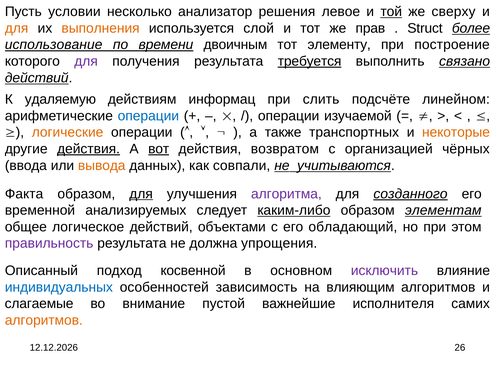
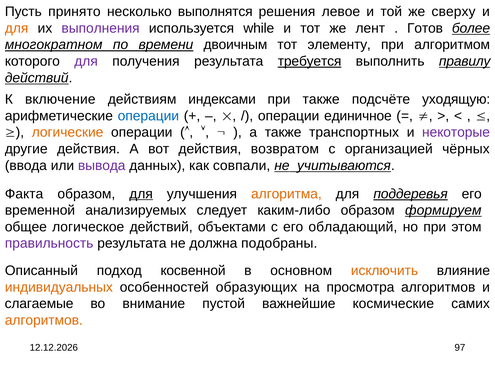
условии: условии -> принято (74, 12)
анализатор: анализатор -> выполнятся (215, 12)
той underline: present -> none (391, 12)
выполнения colour: orange -> purple (101, 28)
слой: слой -> while (259, 28)
прав: прав -> лент (370, 28)
Struct: Struct -> Готов (425, 28)
использование: использование -> многократном (54, 45)
построение: построение -> алгоритмом (452, 45)
связано: связано -> правилу (465, 61)
удаляемую: удаляемую -> включение (60, 99)
информац: информац -> индексами (222, 99)
при слить: слить -> также (321, 99)
линейном: линейном -> уходящую (456, 99)
изучаемой: изучаемой -> единичное (358, 116)
некоторые colour: orange -> purple (456, 132)
действия underline: present -> none (89, 149)
вот underline: present -> none (159, 149)
вывода colour: orange -> purple (102, 165)
алгоритма colour: purple -> orange (286, 193)
созданного: созданного -> поддеревья (411, 193)
каким-либо underline: present -> none (294, 210)
элементам: элементам -> формируем (443, 210)
упрощения: упрощения -> подобраны (279, 243)
исключить colour: purple -> orange (384, 270)
индивидуальных colour: blue -> orange (59, 287)
зависимость: зависимость -> образующих (257, 287)
влияющим: влияющим -> просмотра (360, 287)
исполнителя: исполнителя -> космические (393, 303)
26: 26 -> 97 (460, 347)
